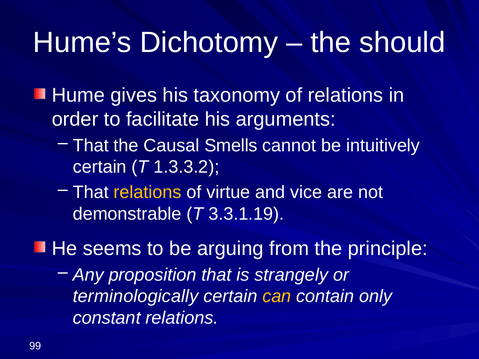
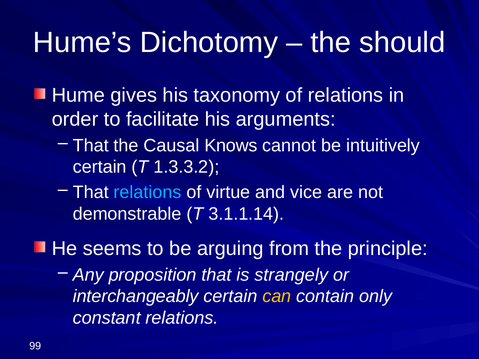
Smells: Smells -> Knows (231, 146)
relations colour: yellow -> light blue (148, 192)
3.3.1.19: 3.3.1.19 -> 3.1.1.14 (246, 214)
terminologically: terminologically -> interchangeably (136, 297)
